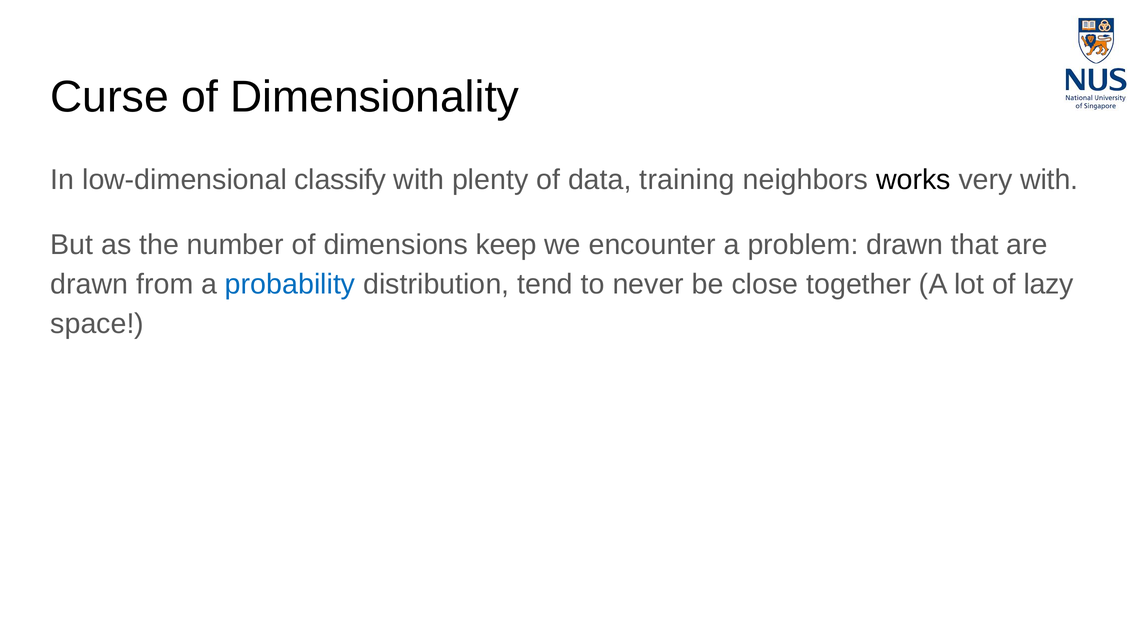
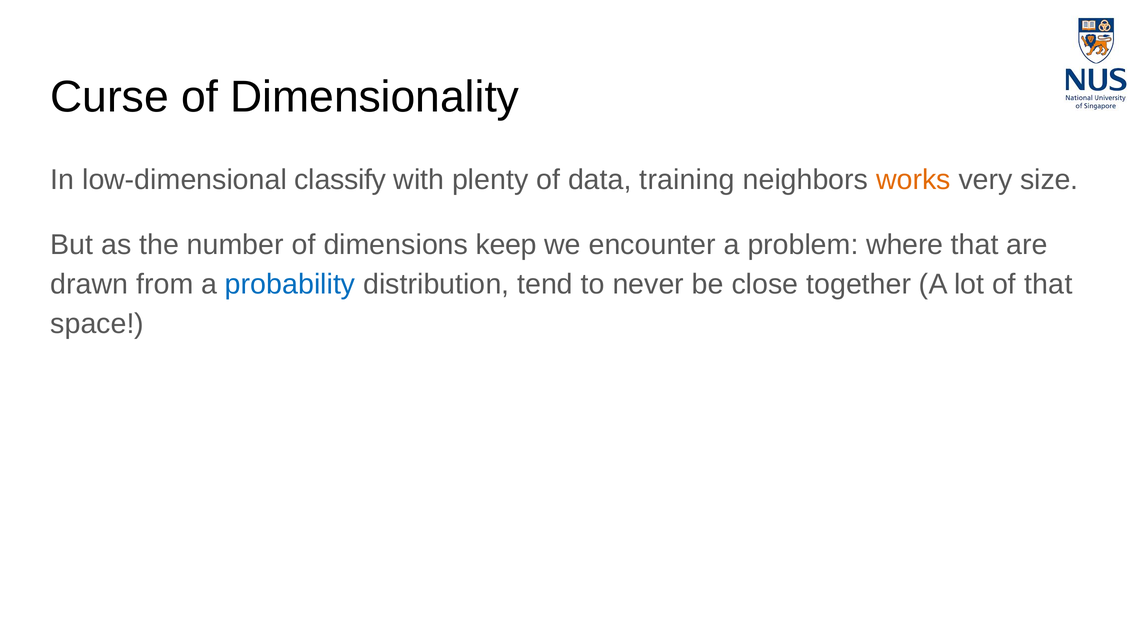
works colour: black -> orange (913, 180)
very with: with -> size (1049, 180)
problem drawn: drawn -> where (905, 245)
of lazy: lazy -> that (1048, 284)
